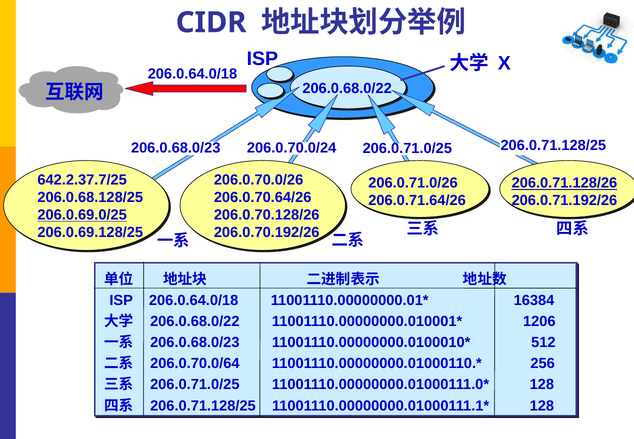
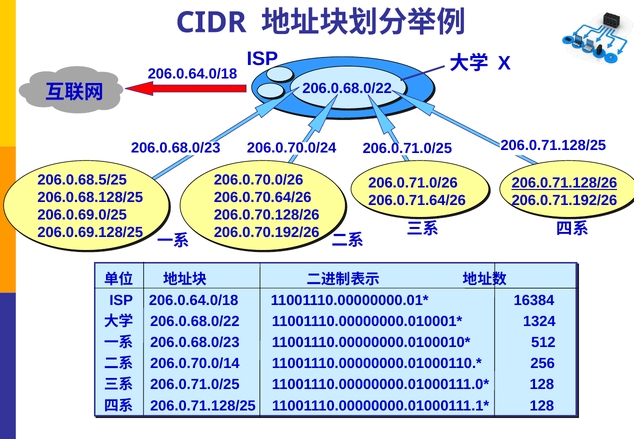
642.2.37.7/25: 642.2.37.7/25 -> 206.0.68.5/25 (82, 180)
206.0.69.0/25 underline: present -> none (82, 215)
1206: 1206 -> 1324 (539, 321)
206.0.70.0/64: 206.0.70.0/64 -> 206.0.70.0/14 (195, 364)
